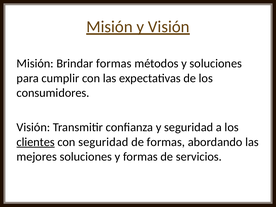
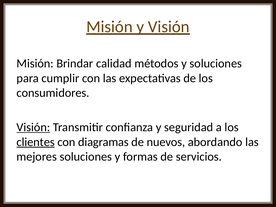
Brindar formas: formas -> calidad (114, 63)
Visión underline: none -> present (33, 127)
con seguridad: seguridad -> diagramas (103, 142)
de formas: formas -> nuevos (166, 142)
